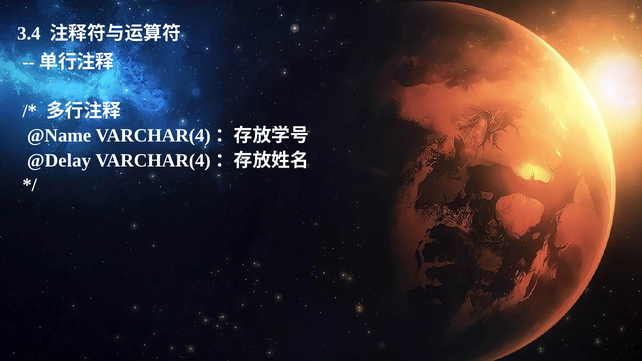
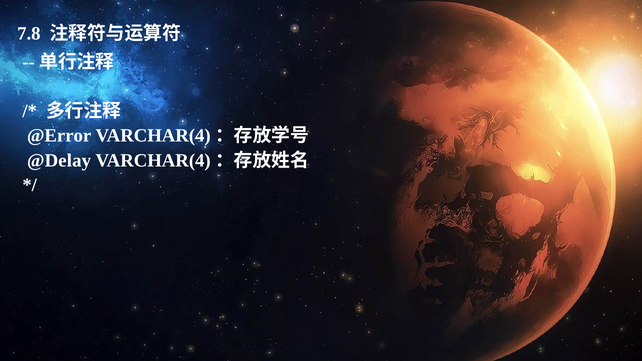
3.4: 3.4 -> 7.8 (29, 34)
@Name: @Name -> @Error (59, 136)
